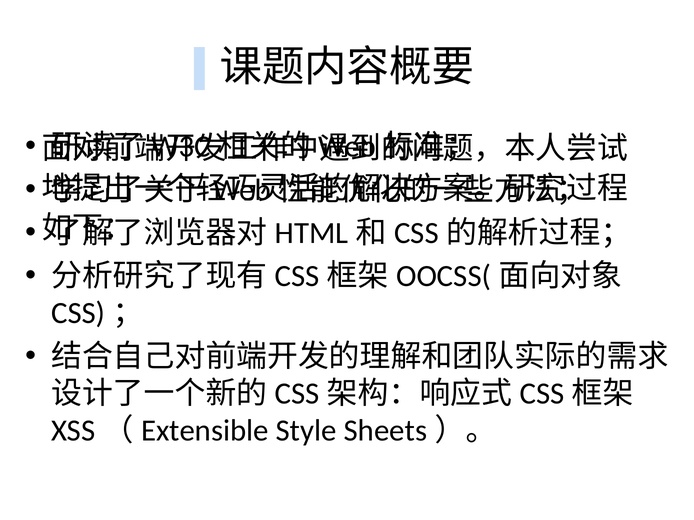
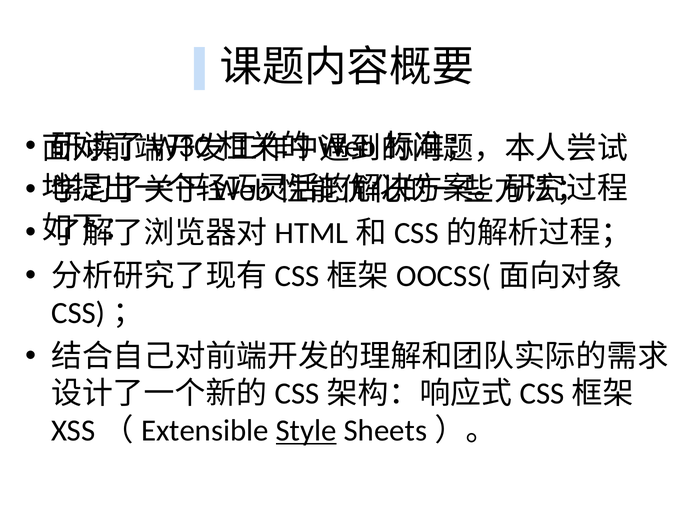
Style underline: none -> present (306, 431)
